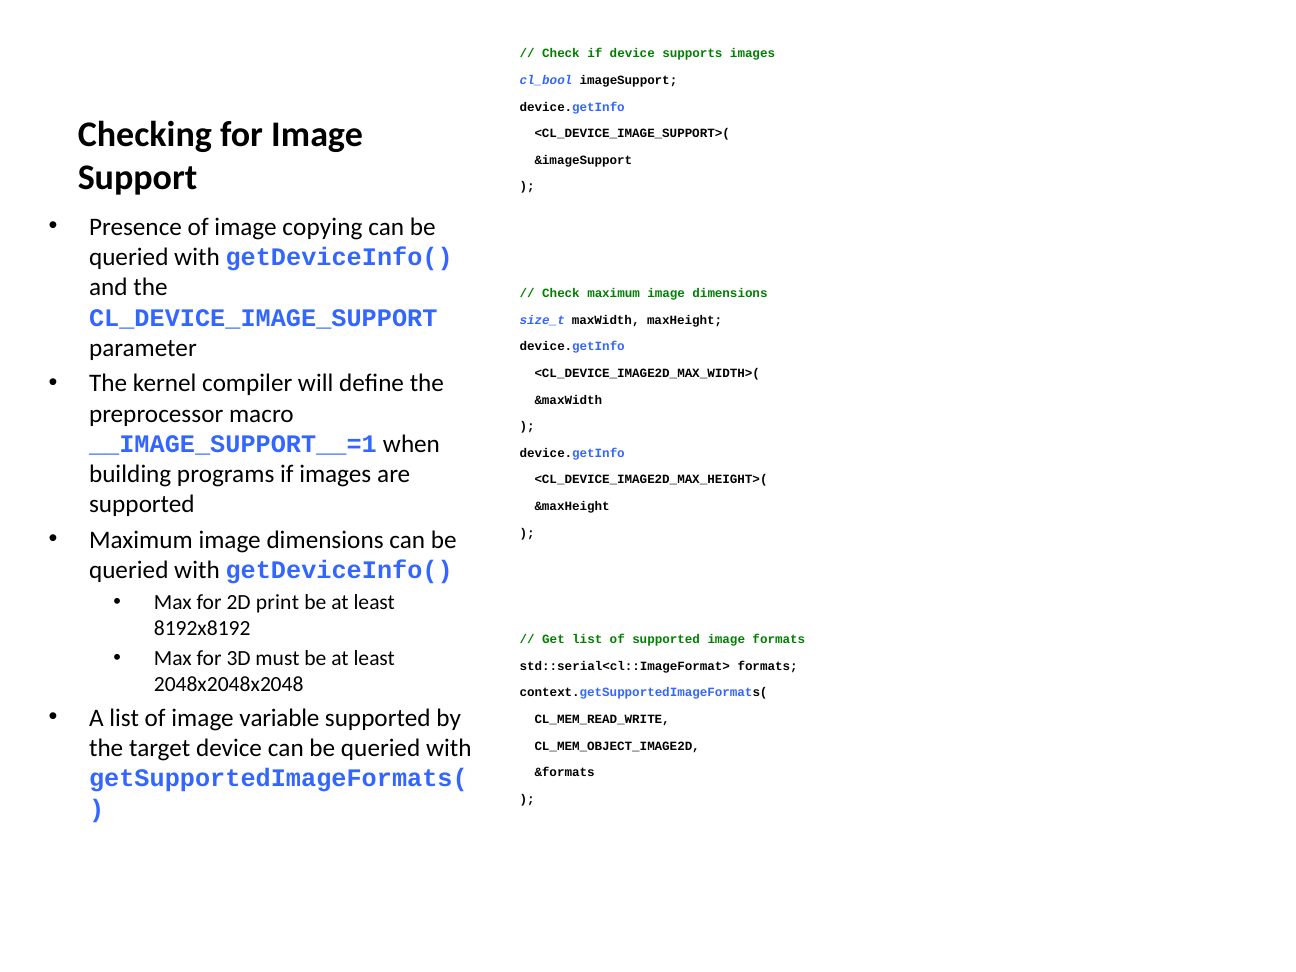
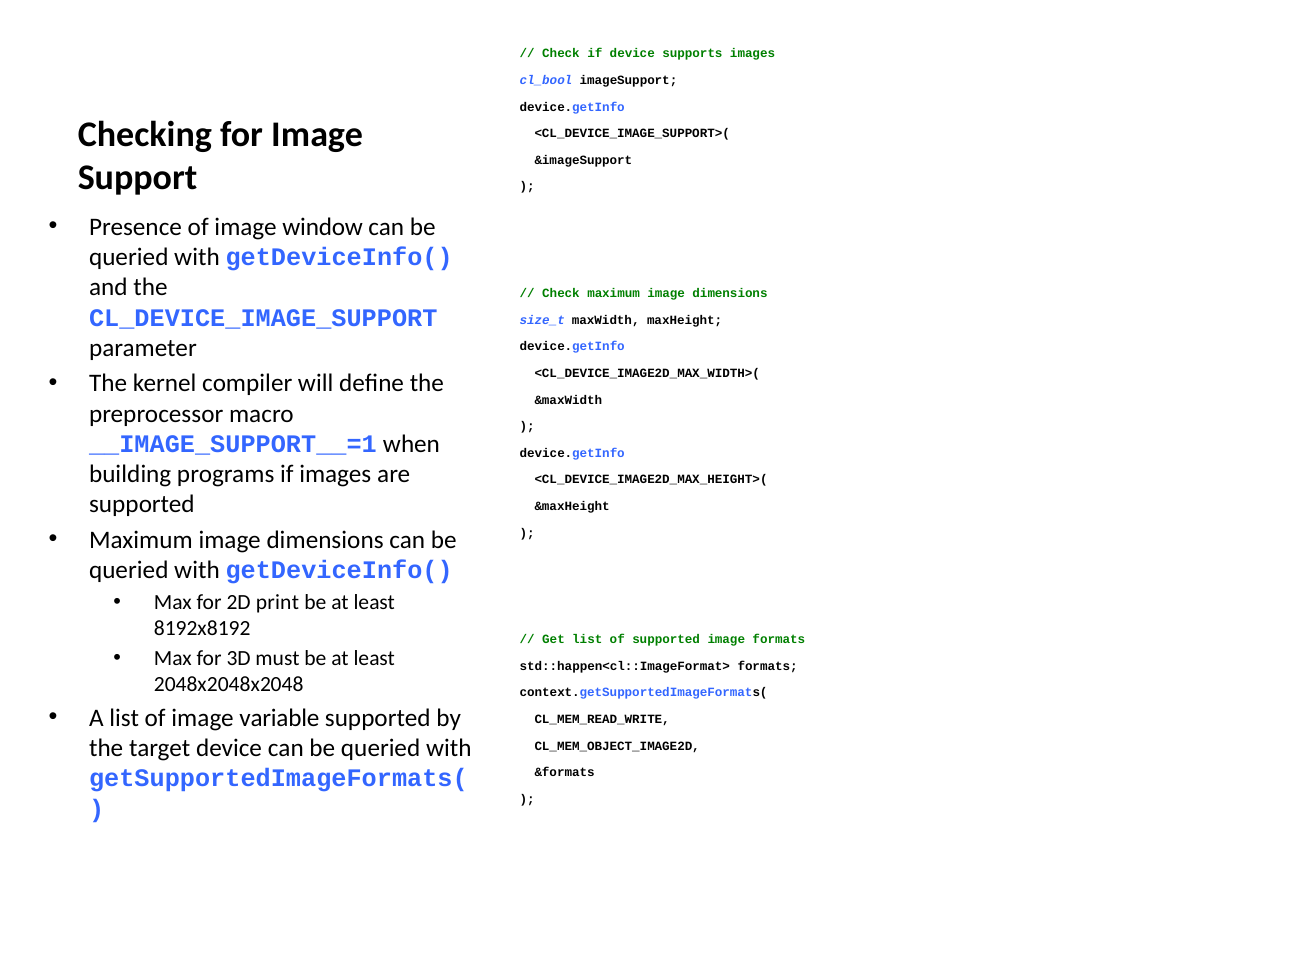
copying: copying -> window (323, 227)
std::serial<cl::ImageFormat>: std::serial<cl::ImageFormat> -> std::happen<cl::ImageFormat> (625, 666)
